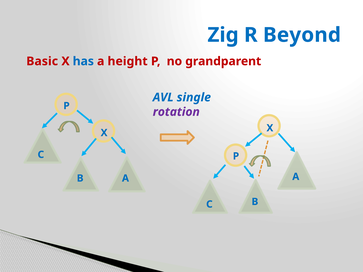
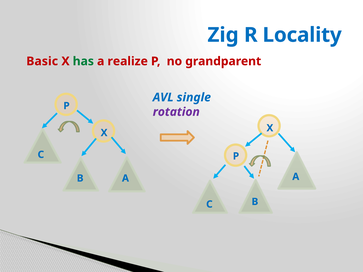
Beyond: Beyond -> Locality (302, 35)
has colour: blue -> green (83, 61)
height: height -> realize (128, 61)
